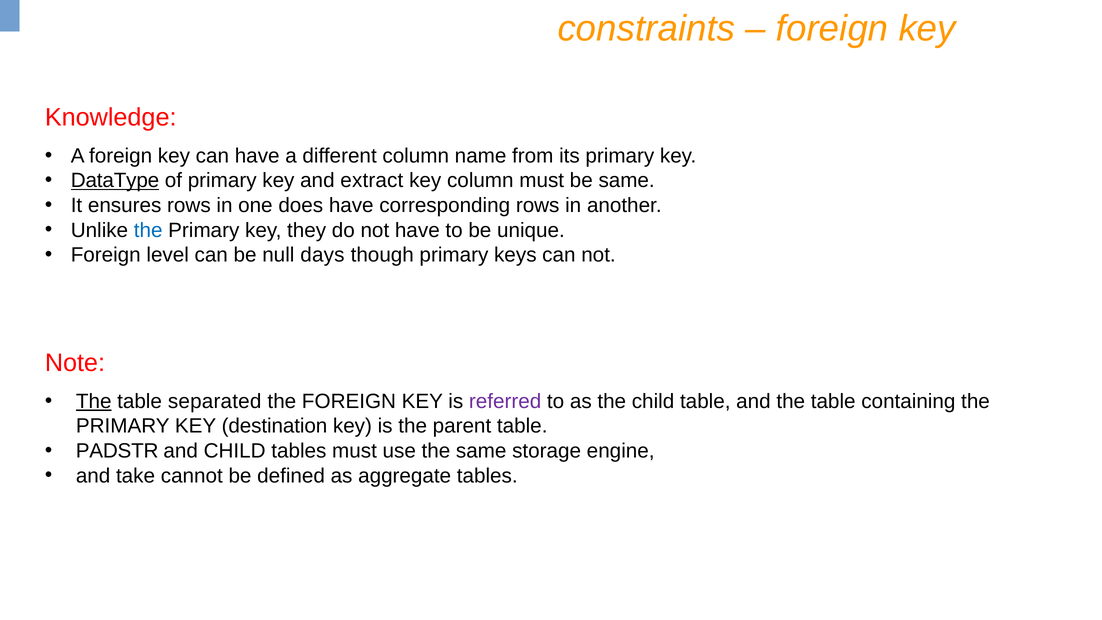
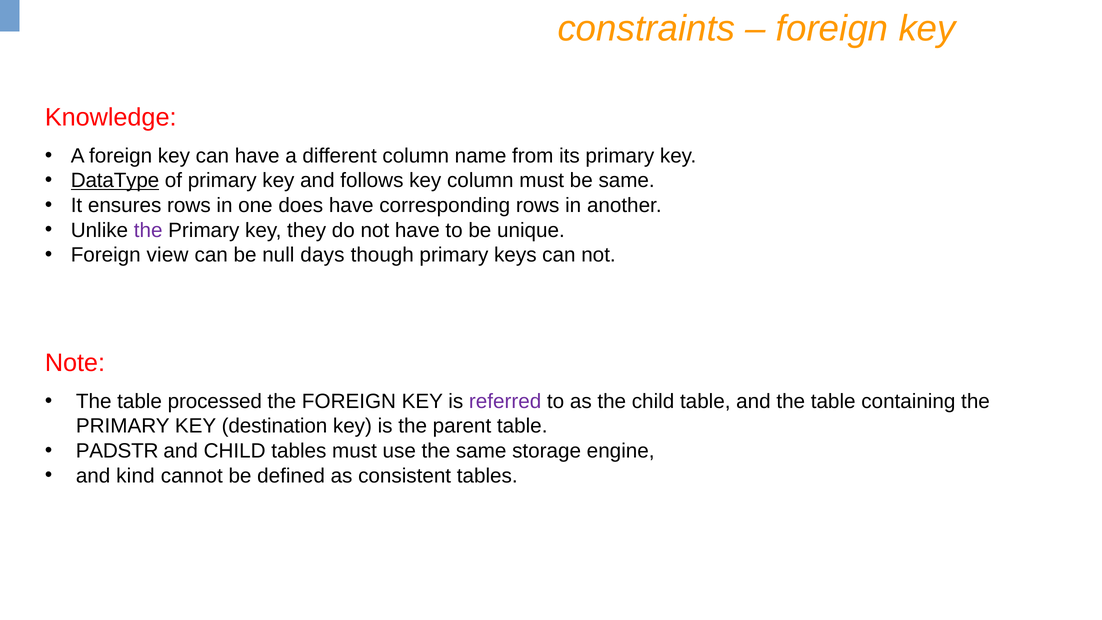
extract: extract -> follows (372, 181)
the colour: blue -> purple (148, 230)
level: level -> view (168, 255)
The underline: present -> none (94, 401)
separated: separated -> processed (215, 401)
take: take -> kind (135, 476)
aggregate: aggregate -> consistent (405, 476)
